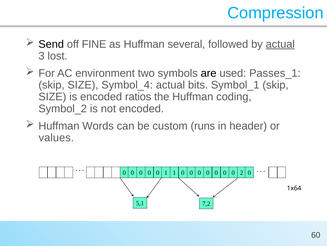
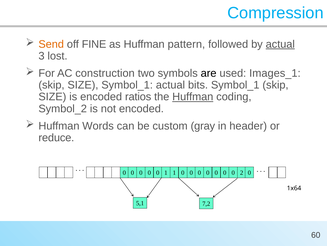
Send colour: black -> orange (51, 44)
several: several -> pattern (186, 44)
environment: environment -> construction (105, 73)
Passes_1: Passes_1 -> Images_1 (275, 73)
SIZE Symbol_4: Symbol_4 -> Symbol_1 (127, 85)
Huffman underline: none -> present (193, 97)
runs: runs -> gray (203, 126)
values: values -> reduce (56, 137)
